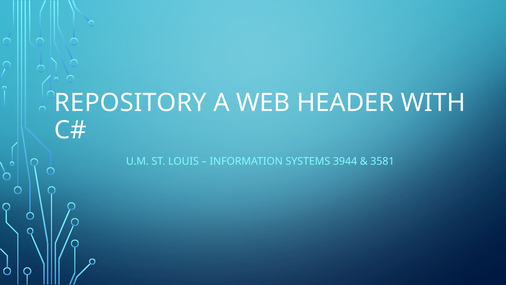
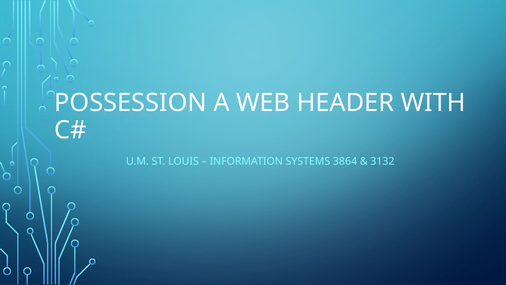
REPOSITORY: REPOSITORY -> POSSESSION (131, 103)
3944: 3944 -> 3864 (345, 161)
3581: 3581 -> 3132 (382, 161)
